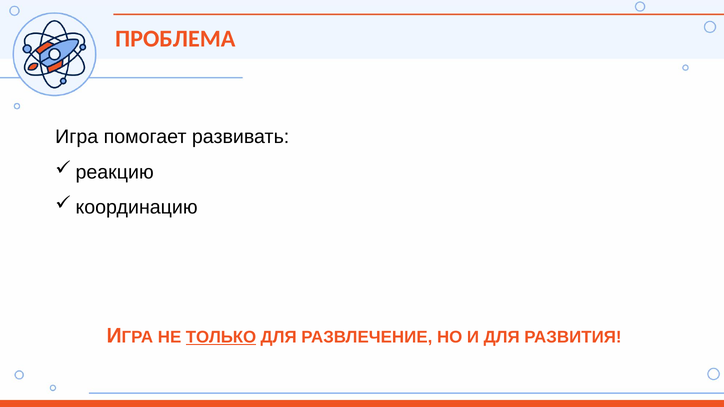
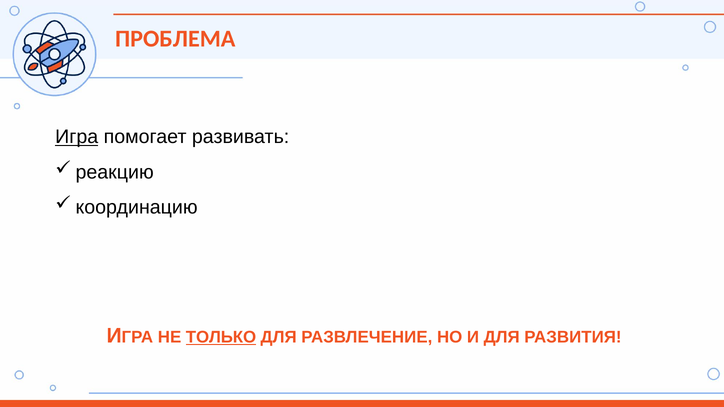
Игра underline: none -> present (77, 137)
